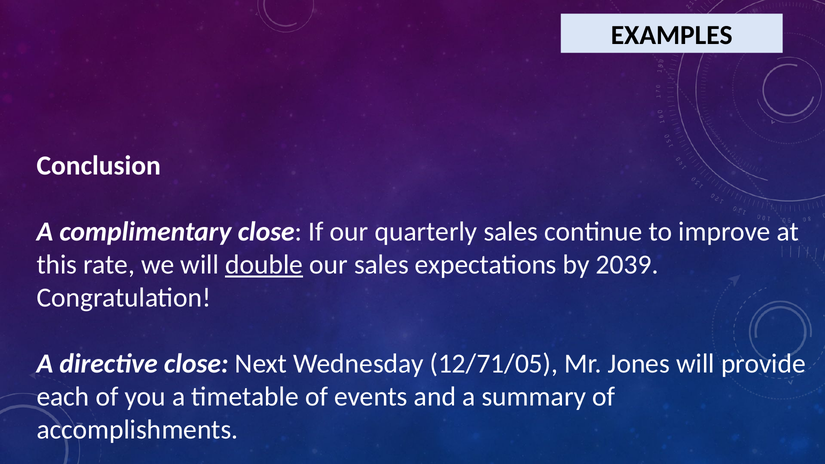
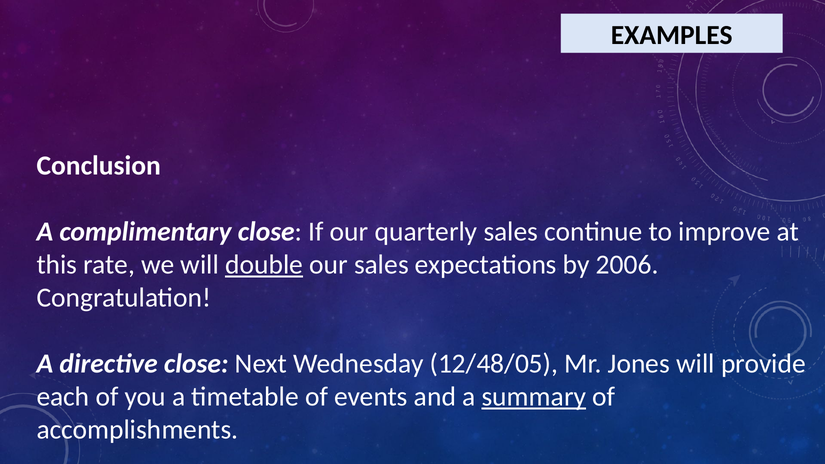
2039: 2039 -> 2006 (627, 265)
12/71/05: 12/71/05 -> 12/48/05 (494, 364)
summary underline: none -> present (534, 397)
